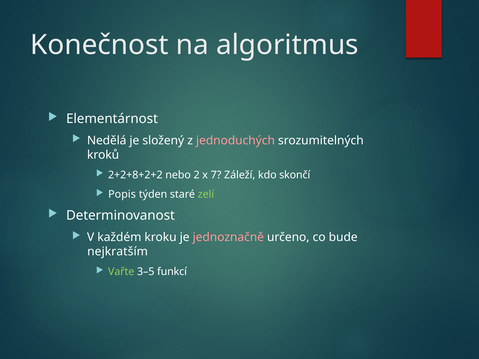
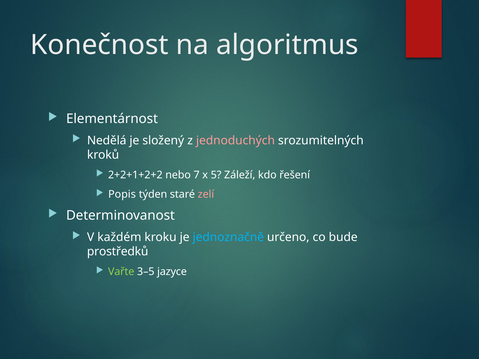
2+2+8+2+2: 2+2+8+2+2 -> 2+2+1+2+2 (135, 175)
2: 2 -> 7 (197, 175)
7: 7 -> 5 (216, 175)
skončí: skončí -> řešení (295, 175)
zelí colour: light green -> pink (206, 195)
jednoznačně colour: pink -> light blue (228, 237)
nejkratším: nejkratším -> prostředků (118, 252)
funkcí: funkcí -> jazyce (172, 272)
